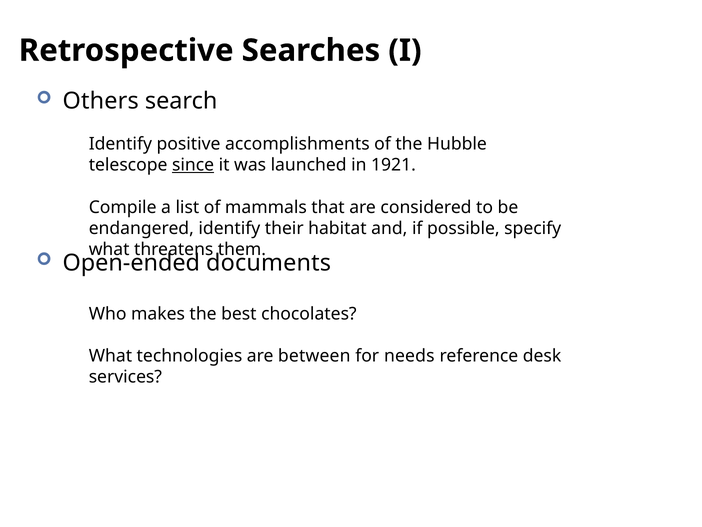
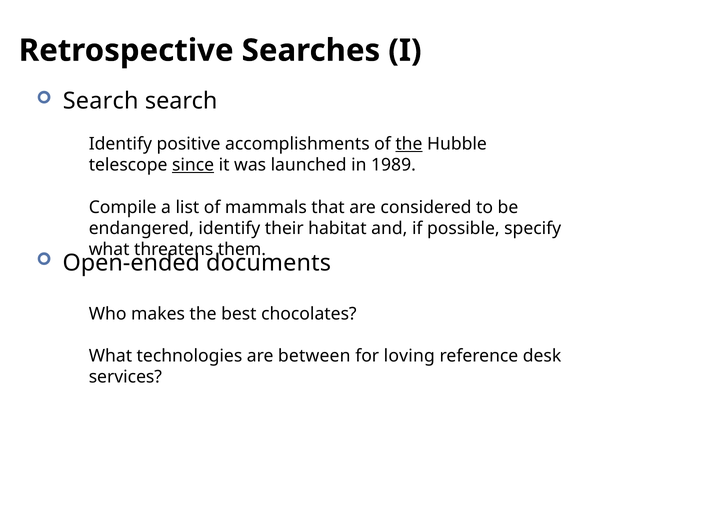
Others: Others -> Search (101, 101)
the underline: none -> present (409, 144)
1921: 1921 -> 1989 (393, 165)
needs: needs -> loving (409, 356)
